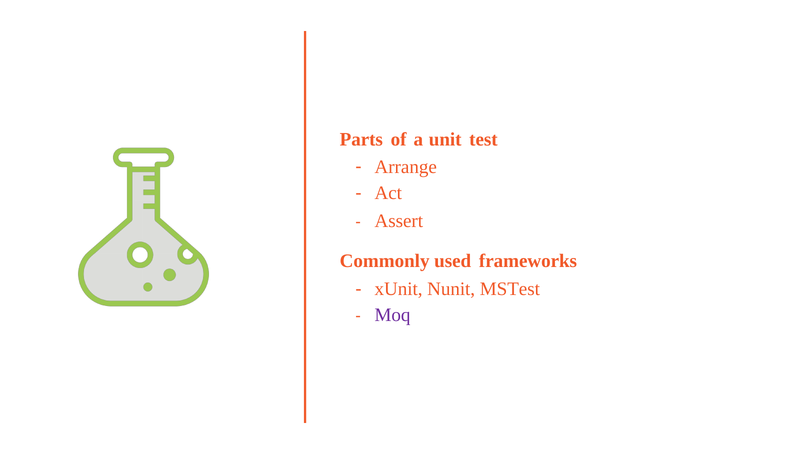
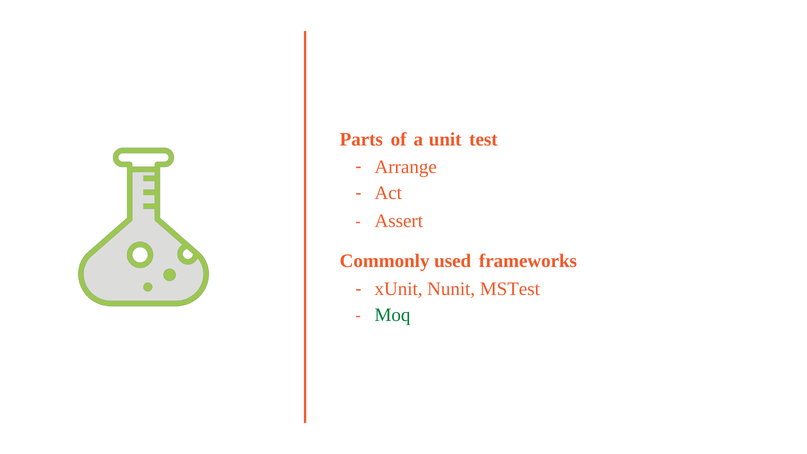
Moq colour: purple -> green (393, 315)
